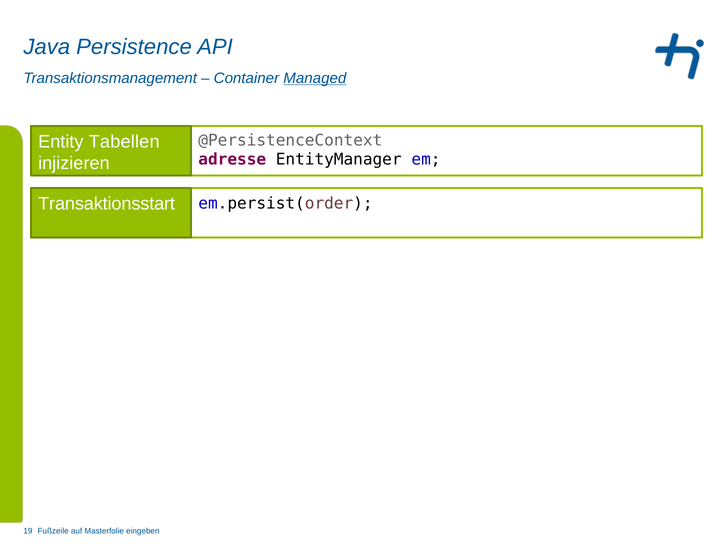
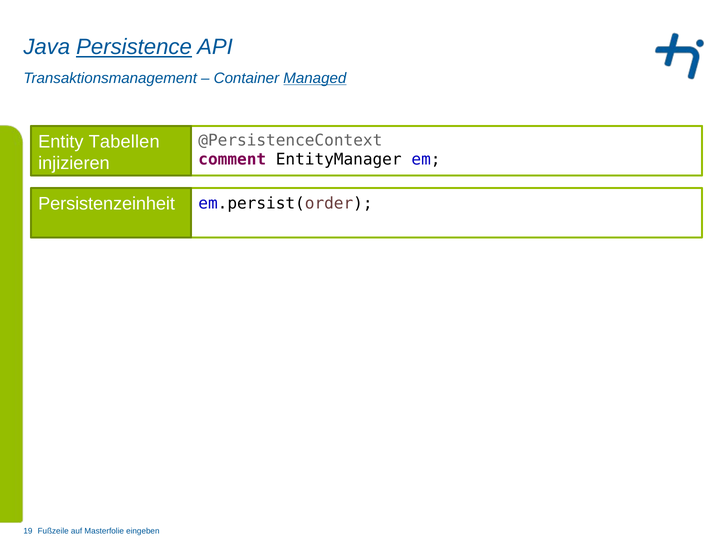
Persistence underline: none -> present (134, 47)
adresse: adresse -> comment (232, 160)
Transaktionsstart: Transaktionsstart -> Persistenzeinheit (107, 204)
